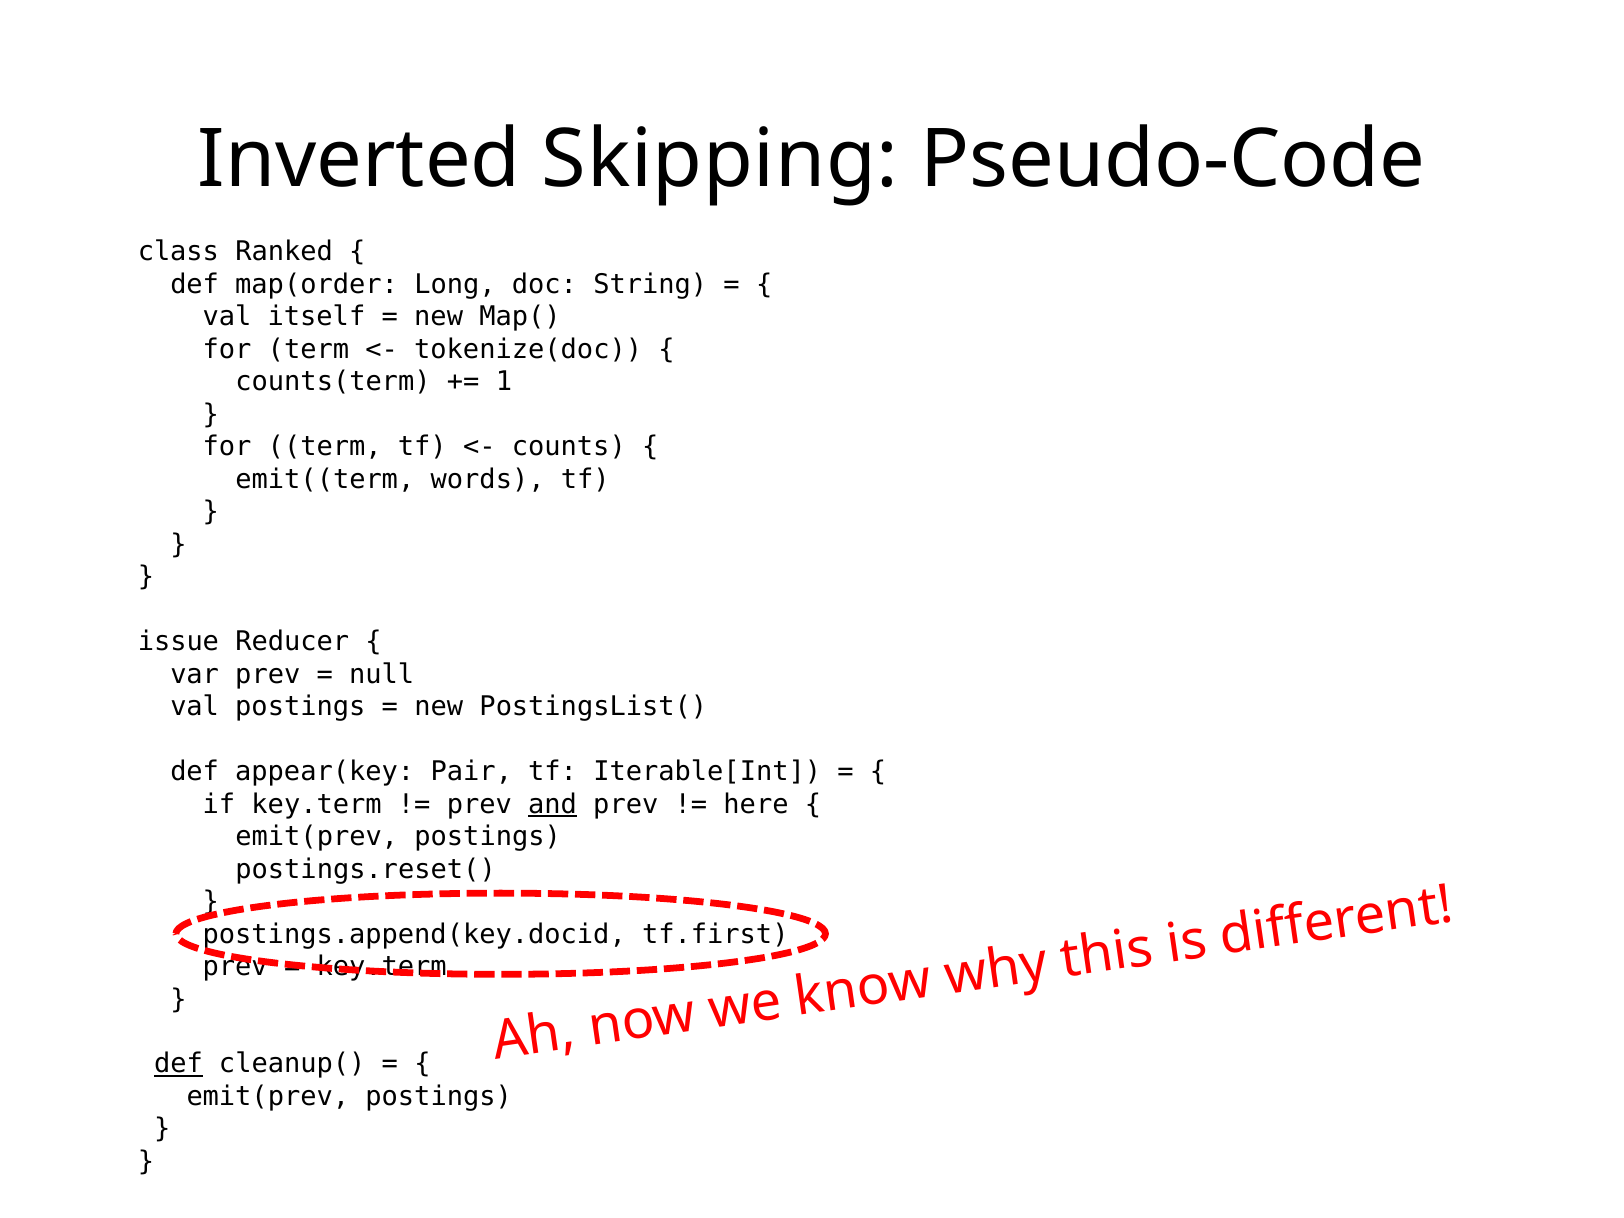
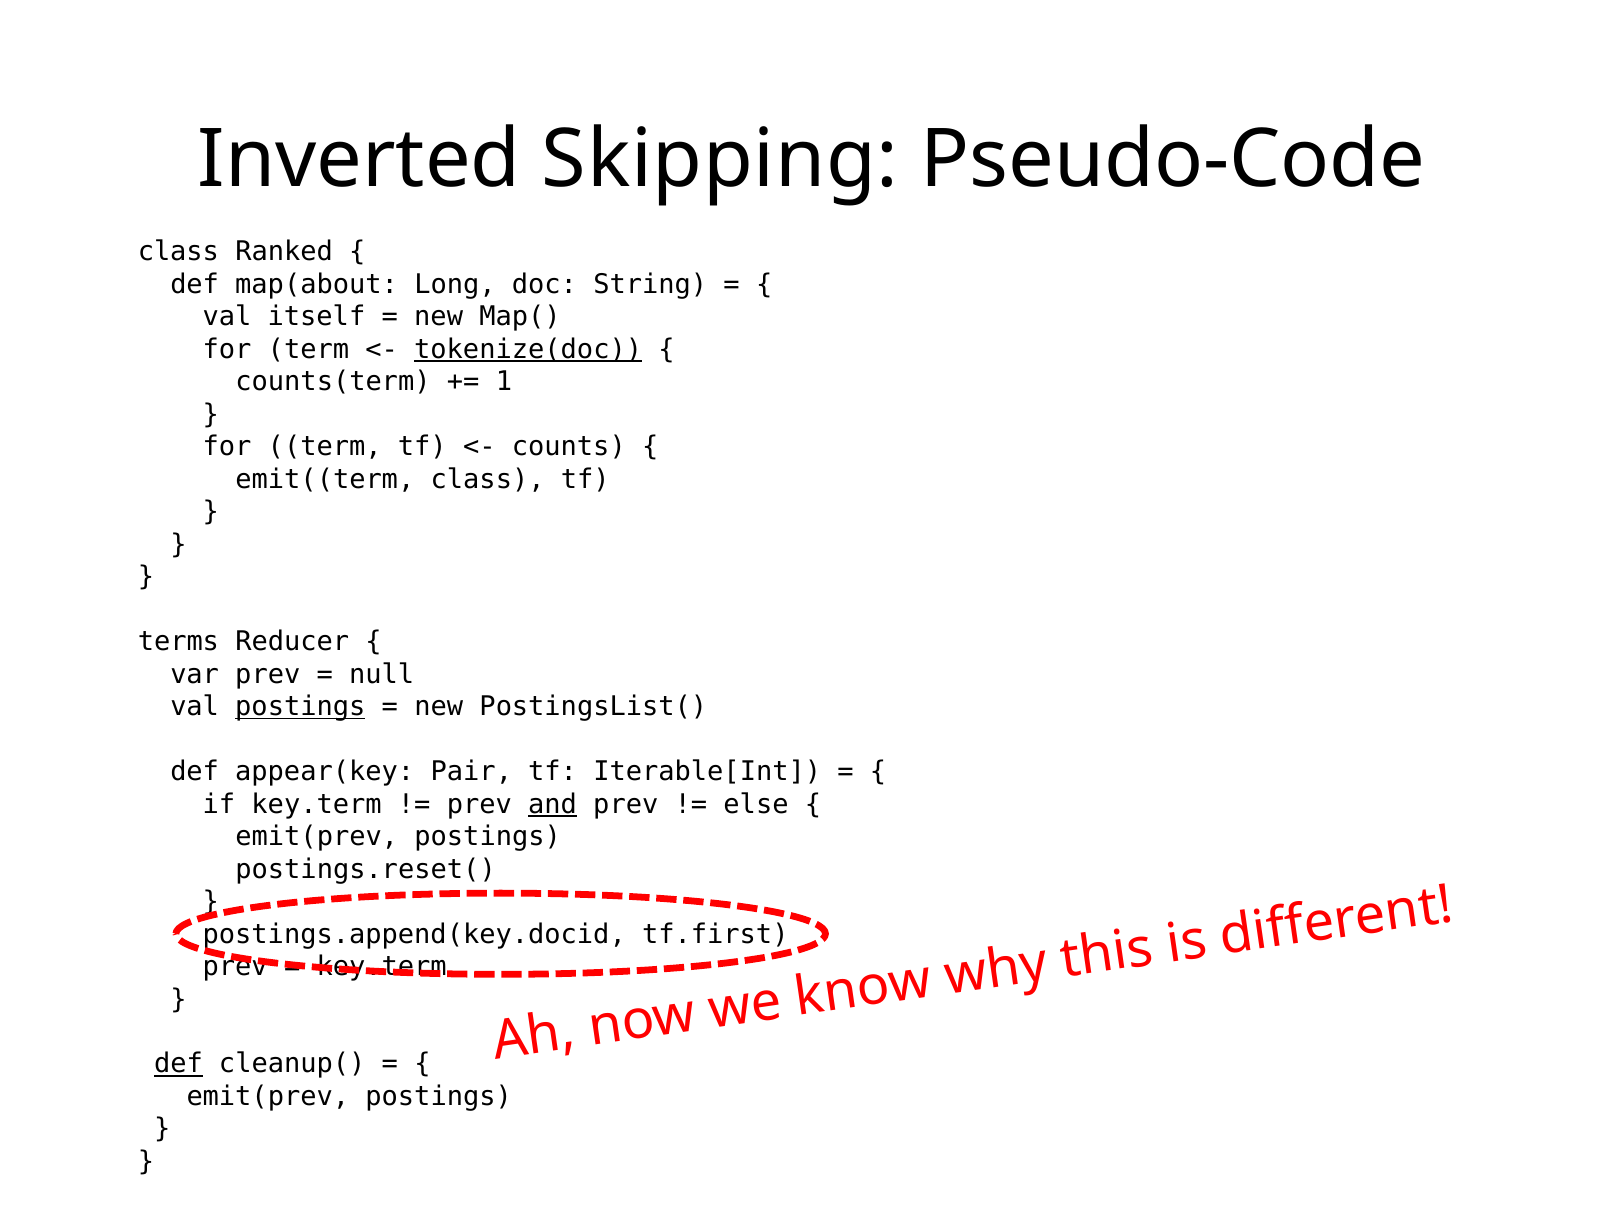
map(order: map(order -> map(about (317, 285)
tokenize(doc underline: none -> present (528, 350)
emit((term words: words -> class (488, 479)
issue: issue -> terms (178, 642)
postings underline: none -> present (300, 707)
here: here -> else (756, 804)
